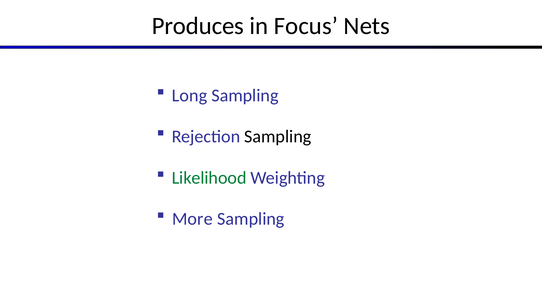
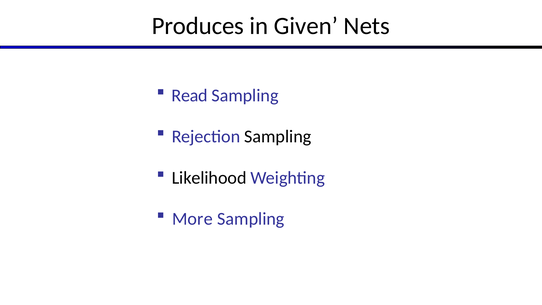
Focus: Focus -> Given (306, 26)
Long: Long -> Read (190, 95)
Likelihood colour: green -> black (209, 178)
